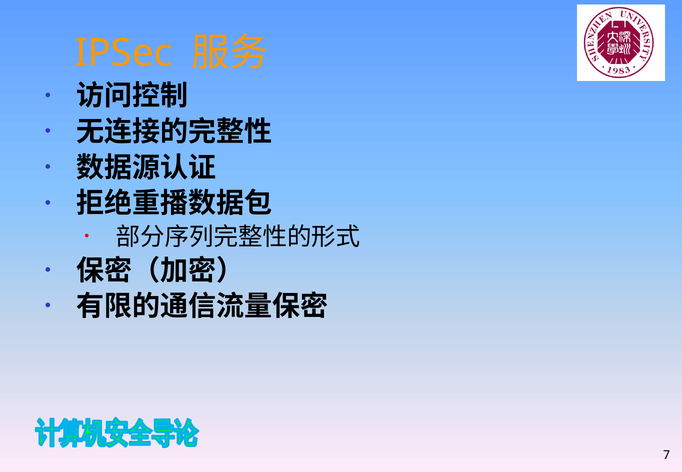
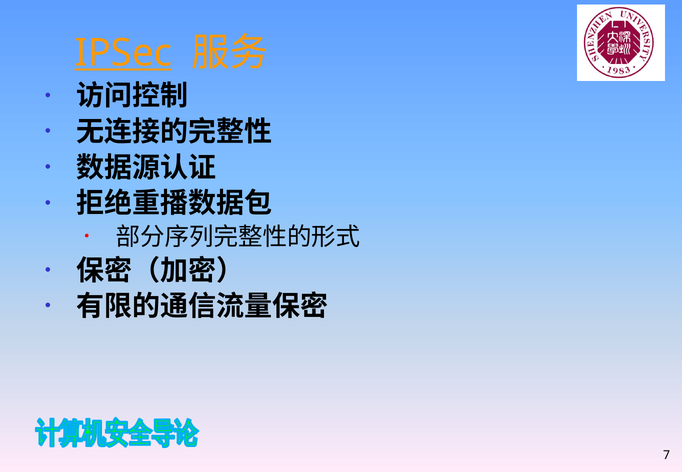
IPSec underline: none -> present (123, 53)
